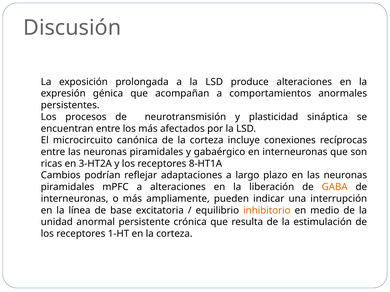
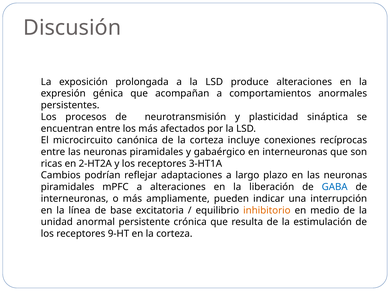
3-HT2A: 3-HT2A -> 2-HT2A (95, 164)
8-HT1A: 8-HT1A -> 3-HT1A (205, 164)
GABA colour: orange -> blue (335, 187)
1-HT: 1-HT -> 9-HT (119, 234)
